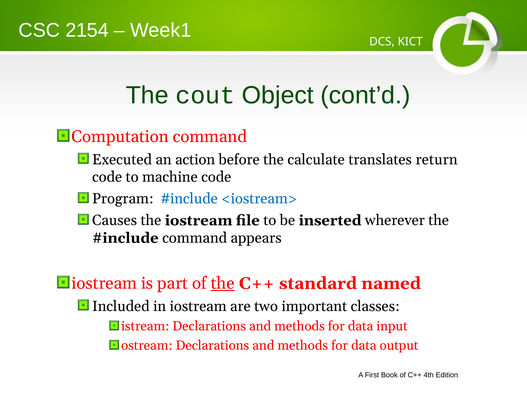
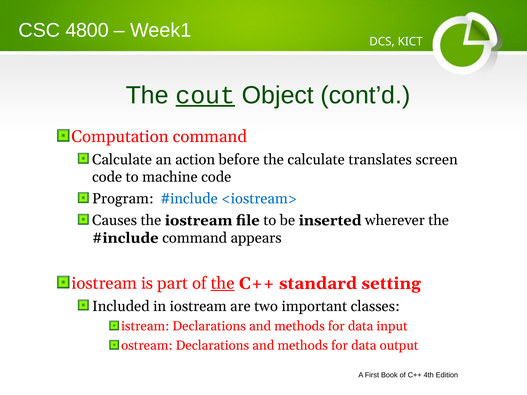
2154: 2154 -> 4800 (87, 30)
cout underline: none -> present (205, 95)
Executed: Executed -> Calculate (122, 160)
return: return -> screen (437, 160)
named: named -> setting (391, 284)
